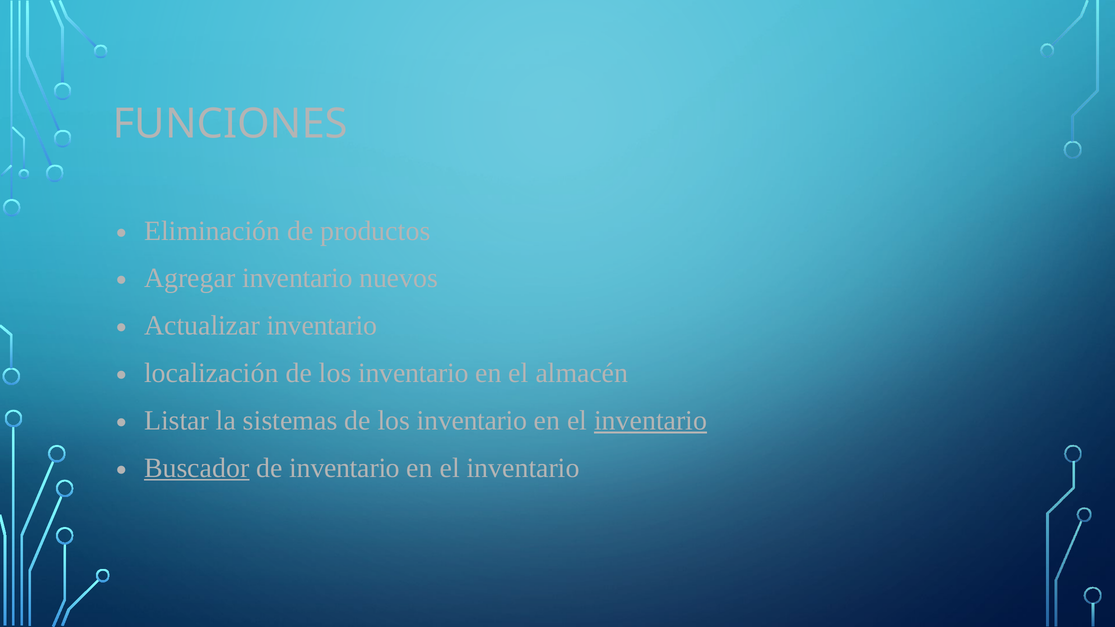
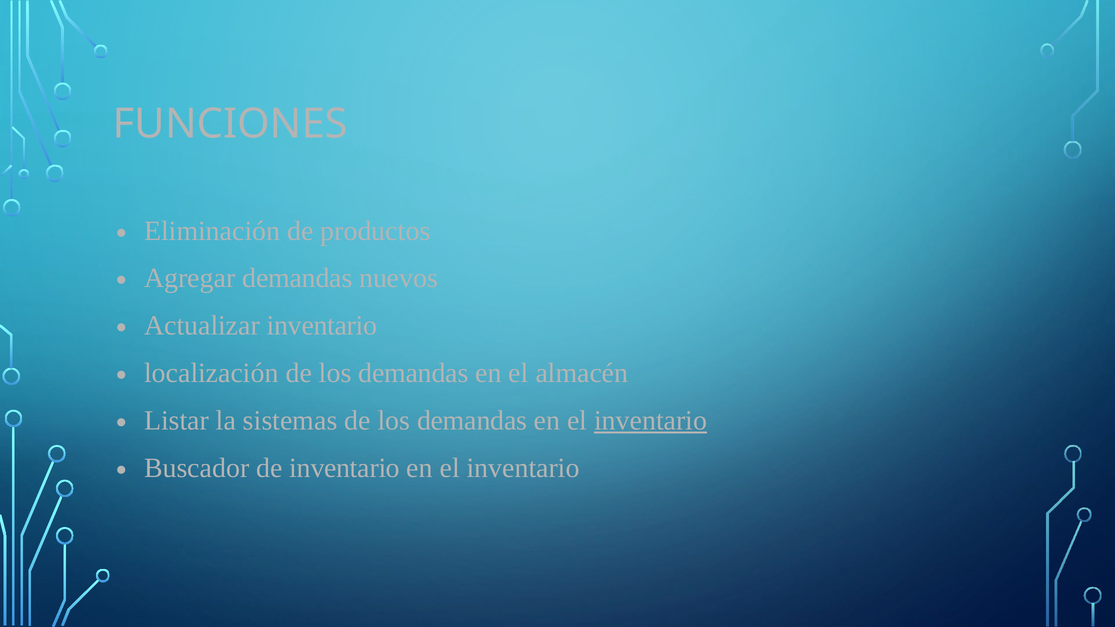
Agregar inventario: inventario -> demandas (297, 278)
localización de los inventario: inventario -> demandas (413, 373)
inventario: inventario -> demandas (472, 421)
Buscador underline: present -> none (197, 468)
